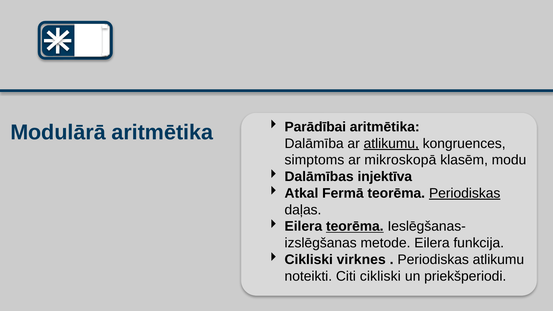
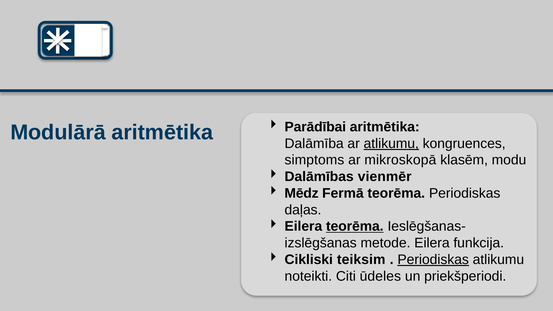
injektīva: injektīva -> vienmēr (385, 177)
Atkal: Atkal -> Mēdz (302, 193)
Periodiskas underline: present -> none (465, 193)
virknes: virknes -> teiksim (361, 260)
Periodiskas underline: none -> present (433, 260)
Citi cikliski: cikliski -> ūdeles (380, 276)
